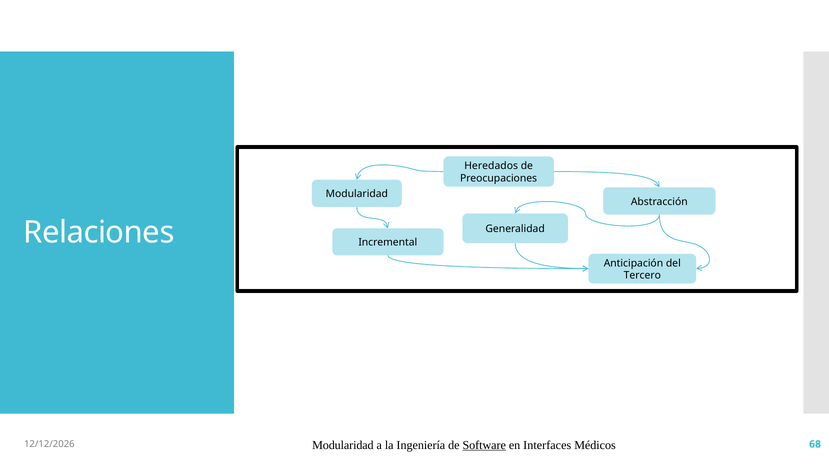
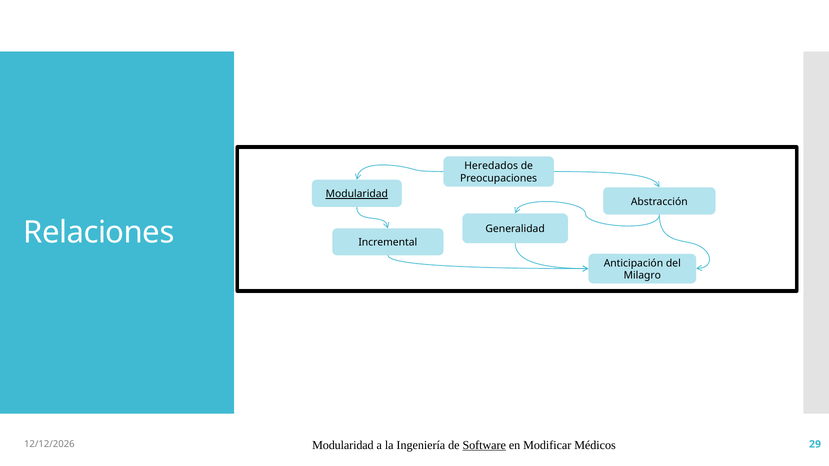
Modularidad underline: none -> present (357, 194)
Tercero: Tercero -> Milagro (642, 276)
Interfaces: Interfaces -> Modificar (547, 445)
68: 68 -> 29 (815, 444)
